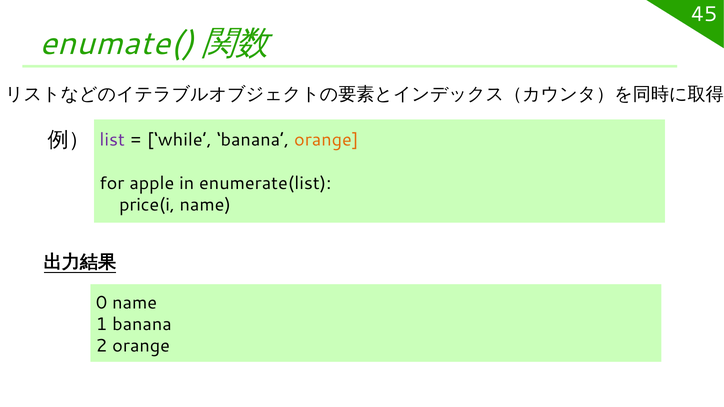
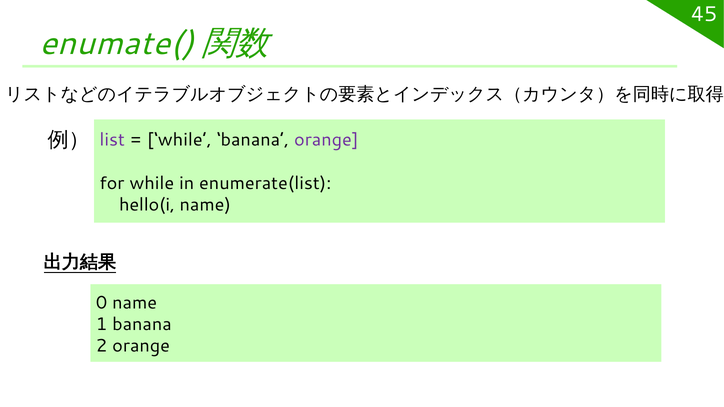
orange colour: orange -> purple (326, 140)
for apple: apple -> while (152, 183)
price(i: price(i -> hello(i (147, 205)
